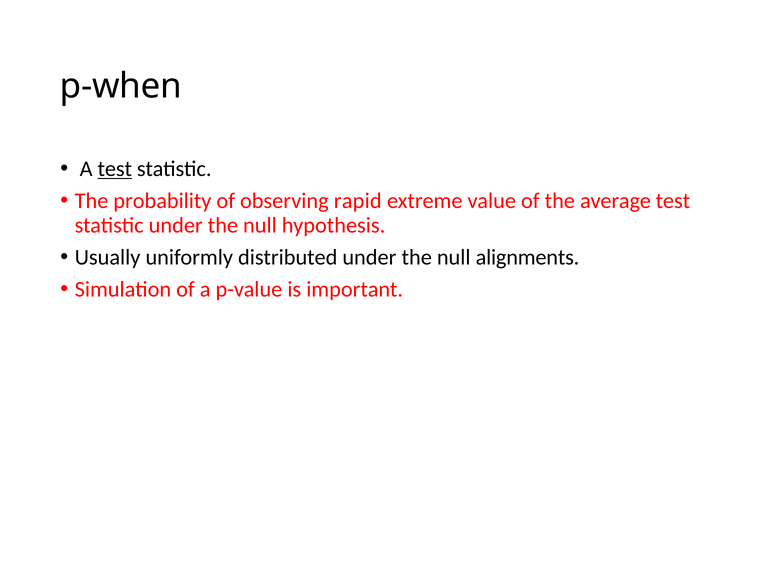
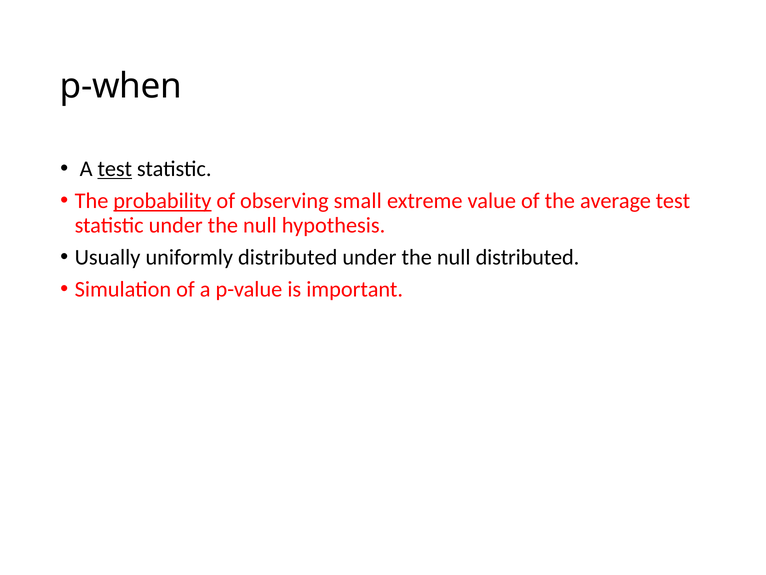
probability underline: none -> present (162, 201)
rapid: rapid -> small (358, 201)
null alignments: alignments -> distributed (527, 257)
